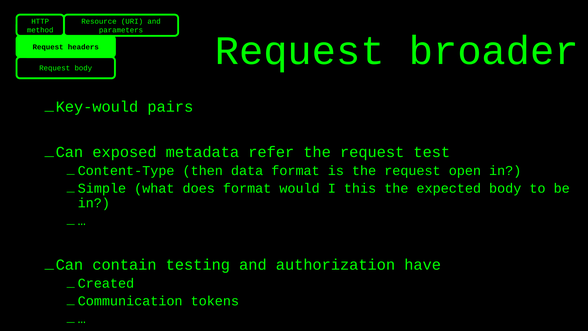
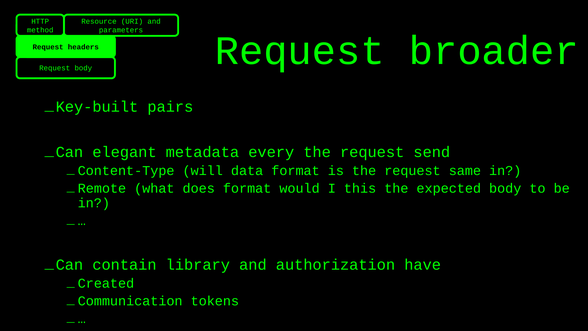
Key-would: Key-would -> Key-built (97, 107)
exposed: exposed -> elegant (124, 152)
refer: refer -> every (271, 152)
test: test -> send (432, 152)
then: then -> will (203, 171)
open: open -> same (465, 171)
Simple: Simple -> Remote (102, 188)
testing: testing -> library (198, 265)
